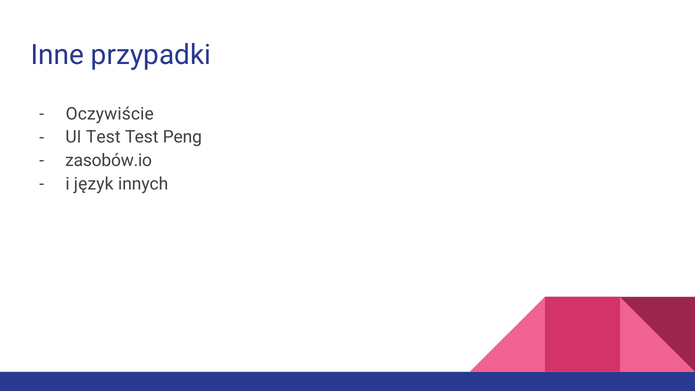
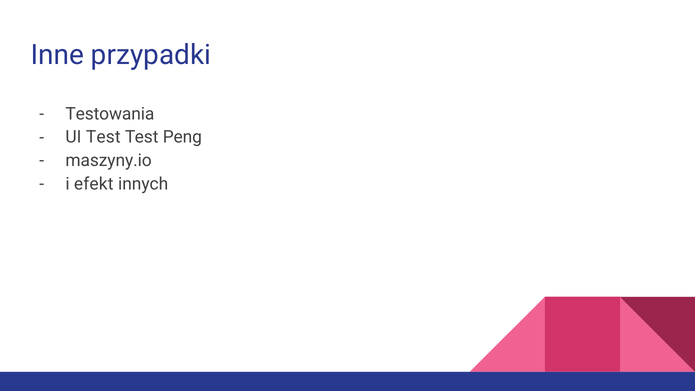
Oczywiście: Oczywiście -> Testowania (110, 114)
zasobów.io: zasobów.io -> maszyny.io (109, 161)
język: język -> efekt (94, 184)
